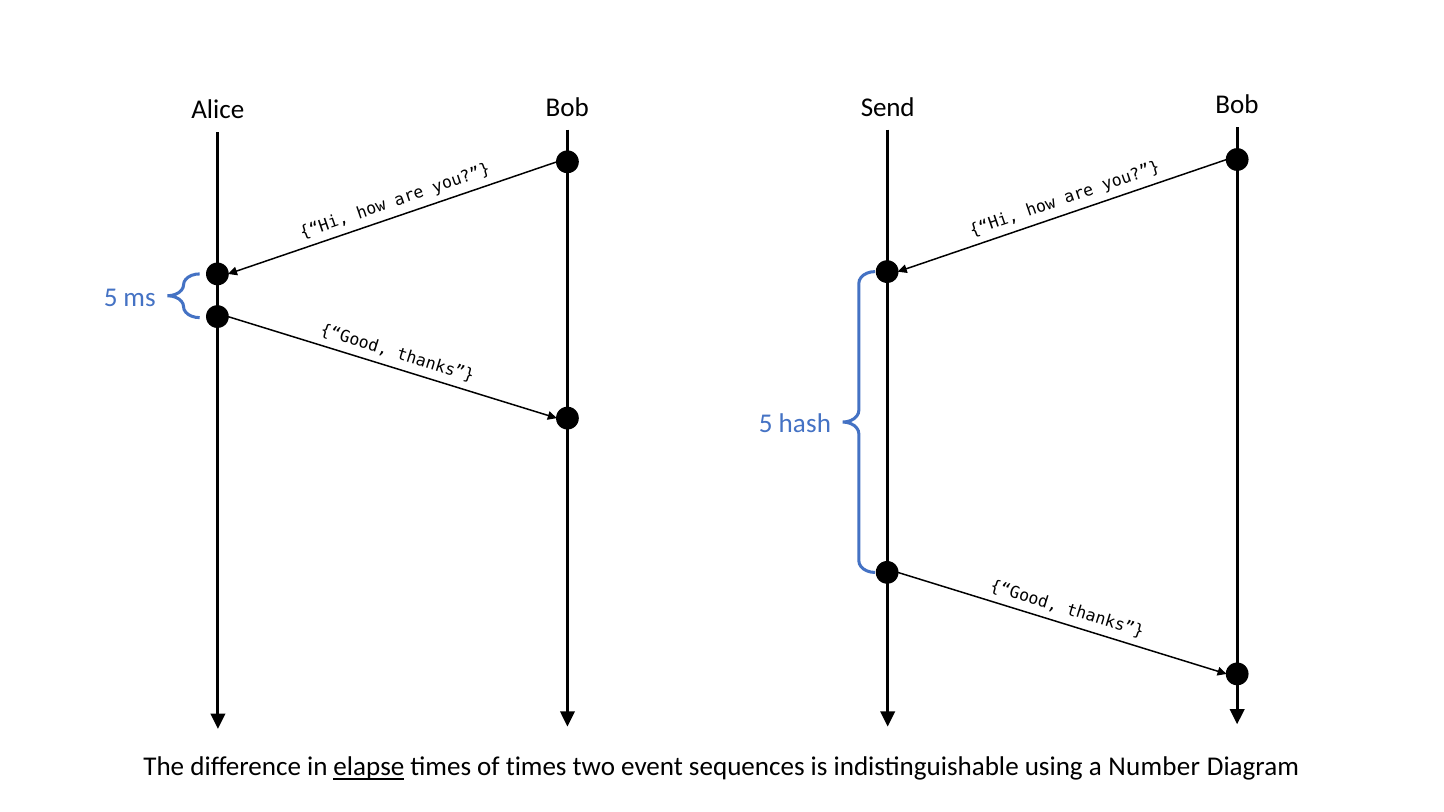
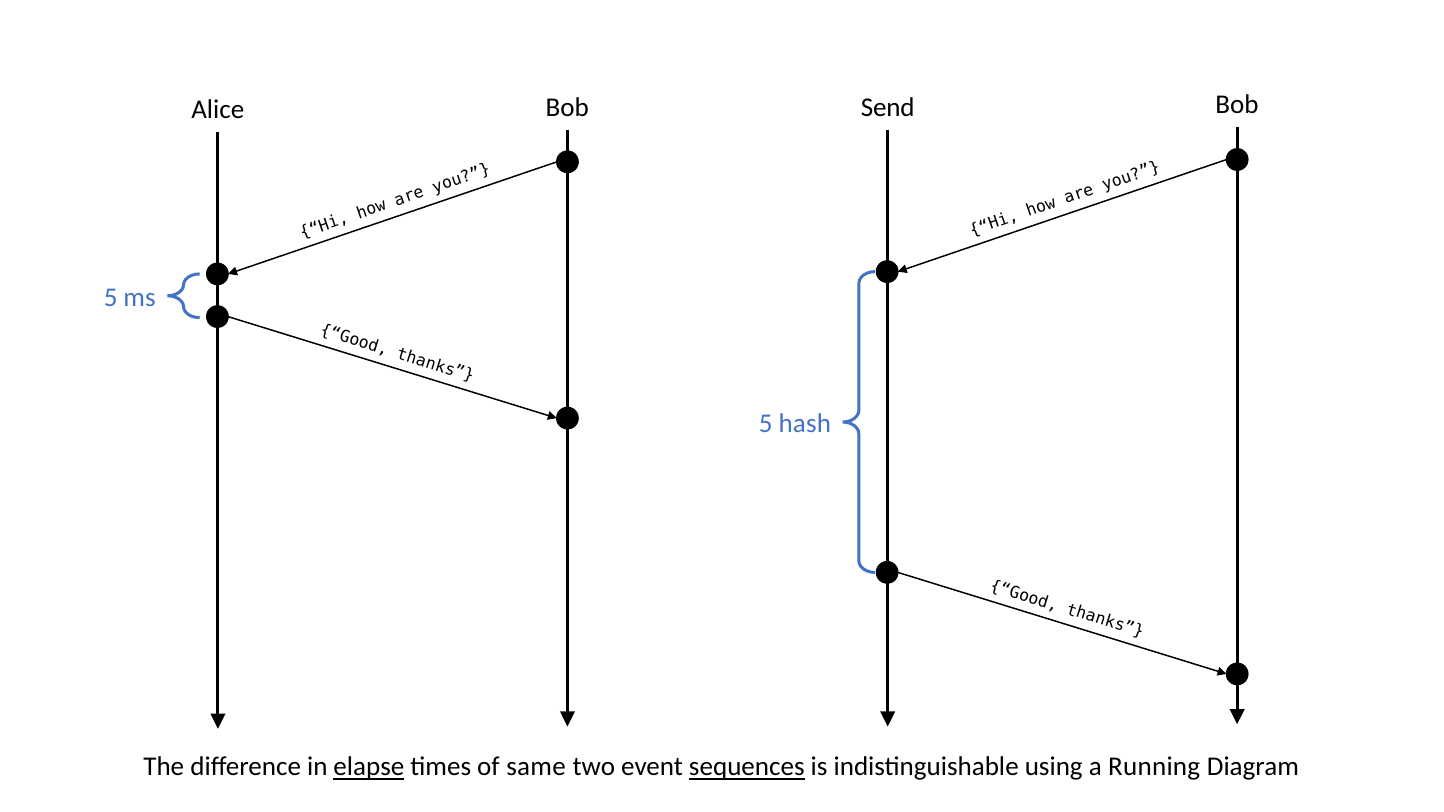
of times: times -> same (536, 767)
sequences underline: none -> present (747, 767)
Number: Number -> Running (1154, 767)
